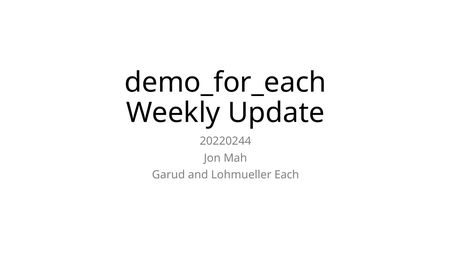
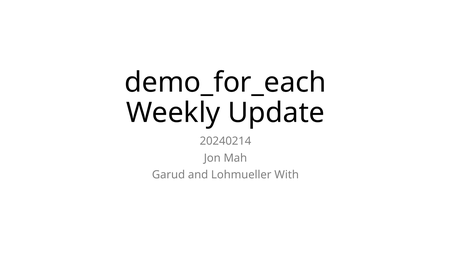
20220244: 20220244 -> 20240214 (225, 141)
Each: Each -> With (287, 175)
